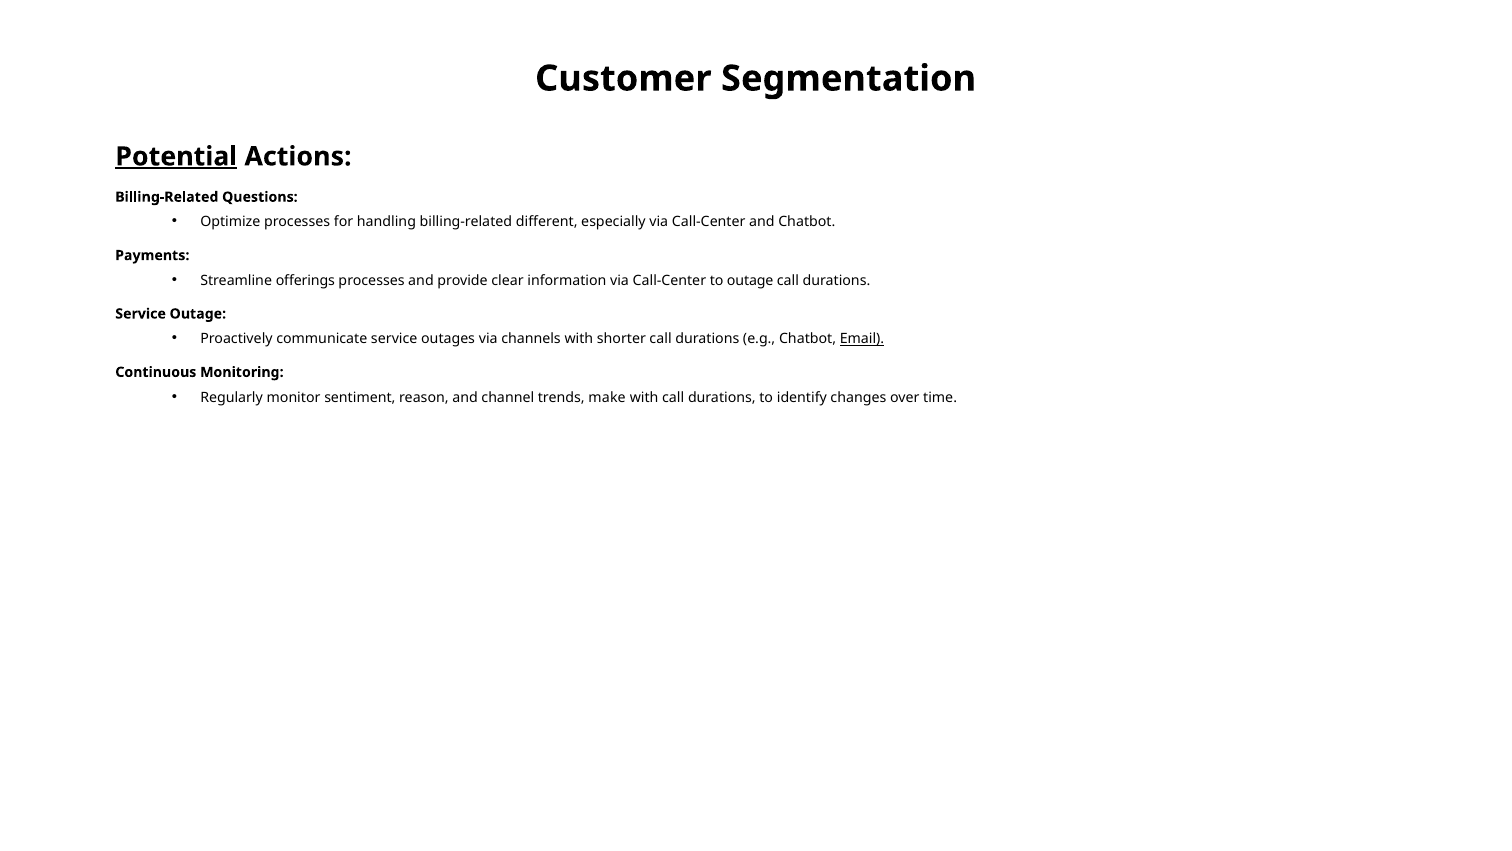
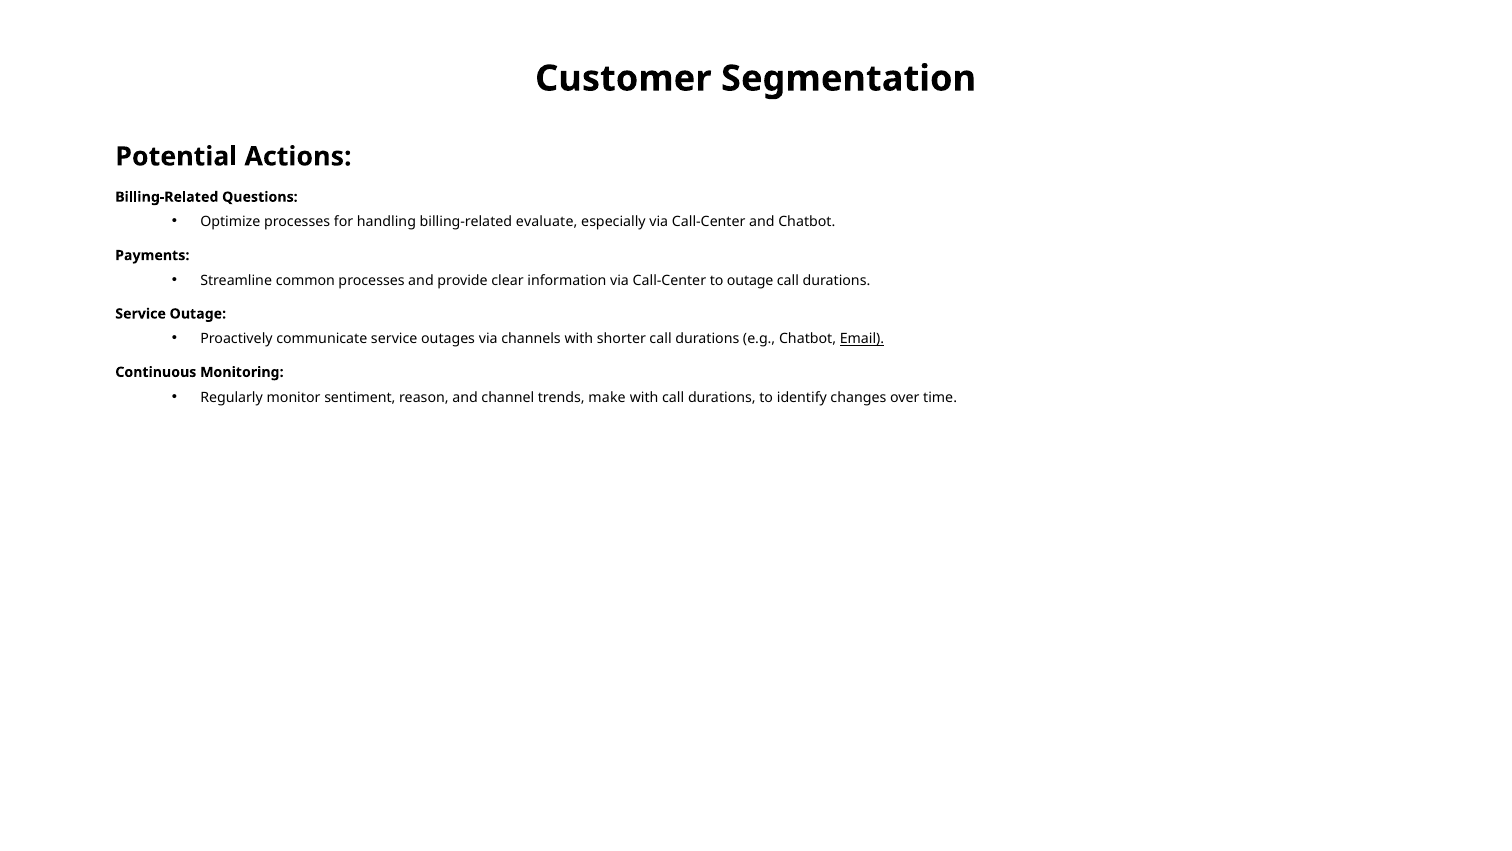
Potential underline: present -> none (176, 157)
different: different -> evaluate (547, 222)
offerings: offerings -> common (305, 281)
